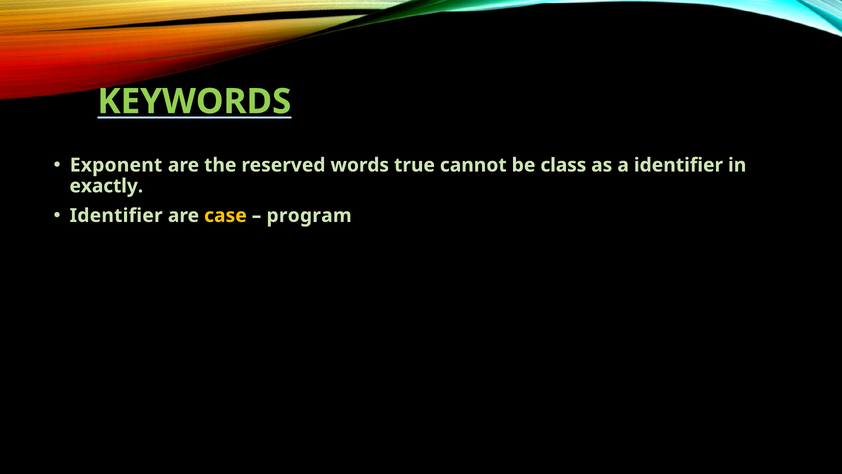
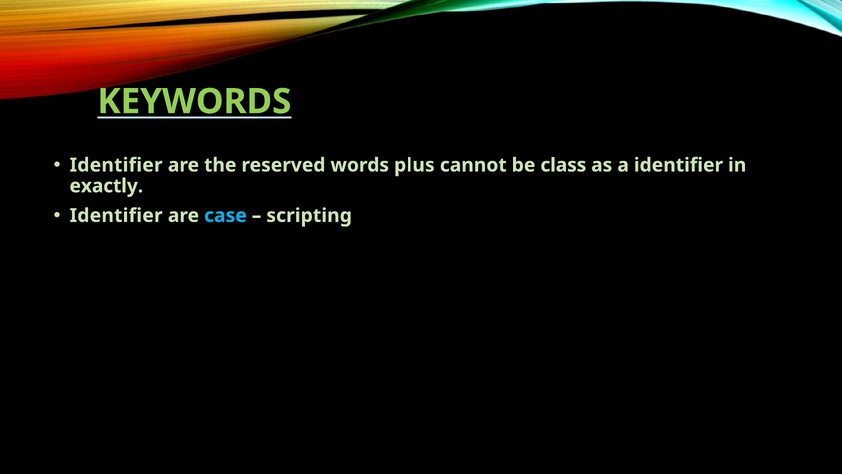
Exponent: Exponent -> Identifier (116, 165)
true: true -> plus (414, 165)
case colour: yellow -> light blue (225, 215)
program: program -> scripting (309, 215)
